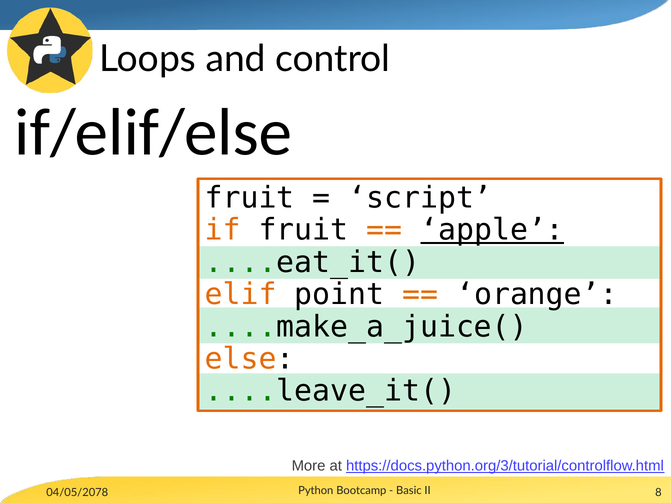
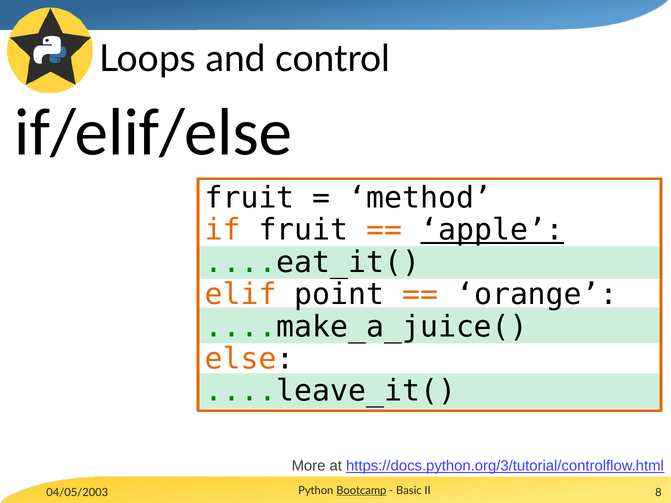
script: script -> method (420, 198)
04/05/2078: 04/05/2078 -> 04/05/2003 (77, 493)
Bootcamp underline: none -> present (361, 491)
